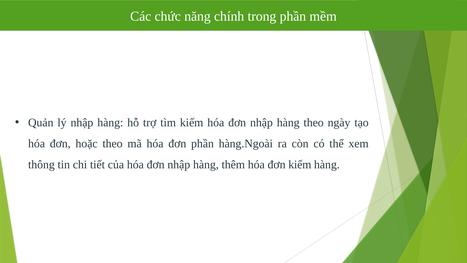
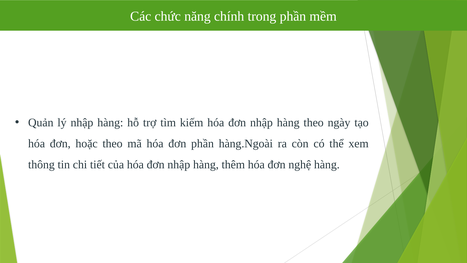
đơn kiếm: kiếm -> nghệ (300, 164)
